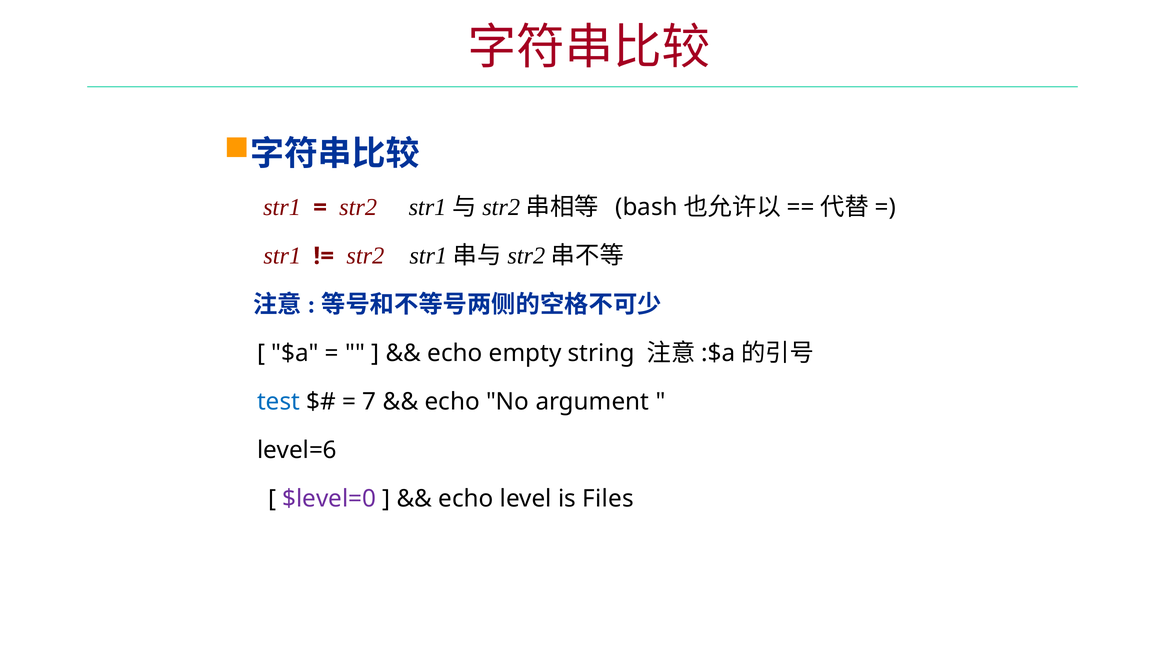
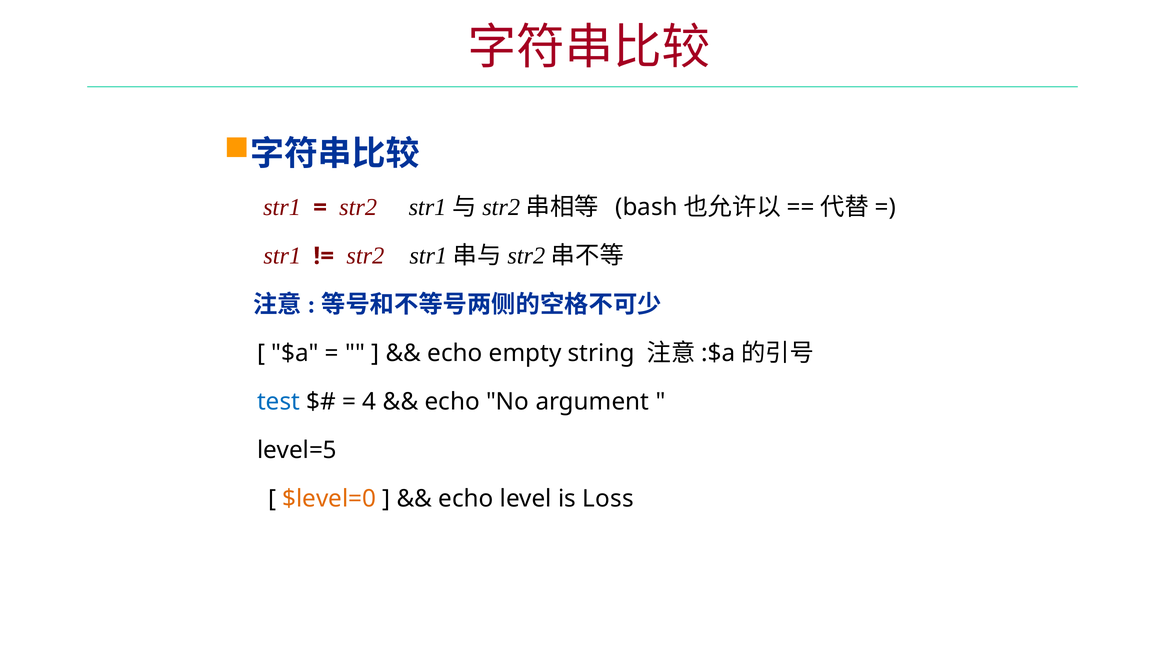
7: 7 -> 4 (369, 402)
level=6: level=6 -> level=5 (297, 450)
$level=0 colour: purple -> orange (329, 499)
Files: Files -> Loss (608, 499)
